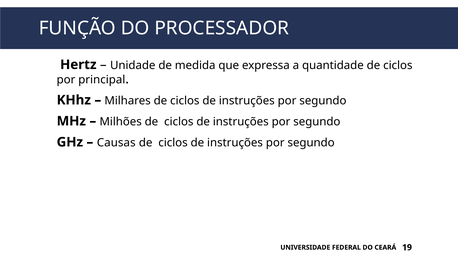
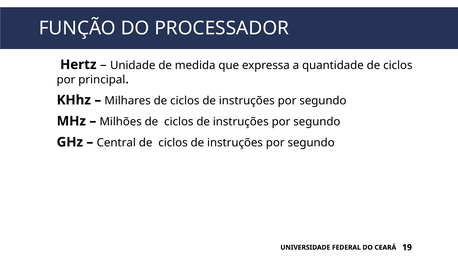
Causas: Causas -> Central (116, 143)
